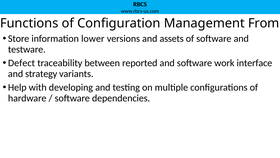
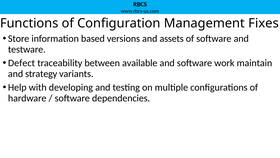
From: From -> Fixes (264, 23)
lower: lower -> based (93, 39)
reported: reported -> available (140, 63)
interface: interface -> maintain (254, 63)
